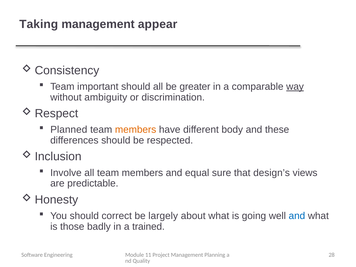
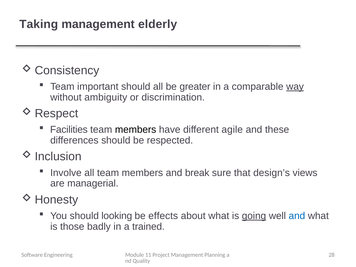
appear: appear -> elderly (158, 24)
Planned: Planned -> Facilities (69, 130)
members colour: orange -> black (136, 130)
body: body -> agile (232, 130)
equal: equal -> break (197, 173)
predictable: predictable -> managerial (93, 183)
correct: correct -> looking (117, 216)
largely: largely -> effects (163, 216)
going underline: none -> present (254, 216)
